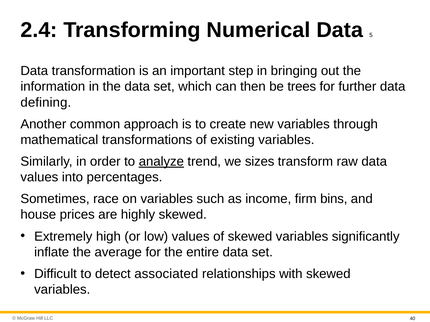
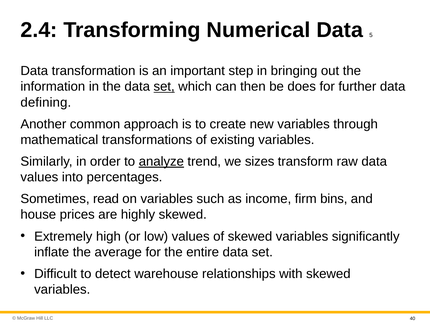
set underline: none -> present (164, 87)
trees: trees -> does (302, 87)
race: race -> read (106, 199)
associated: associated -> warehouse (166, 274)
